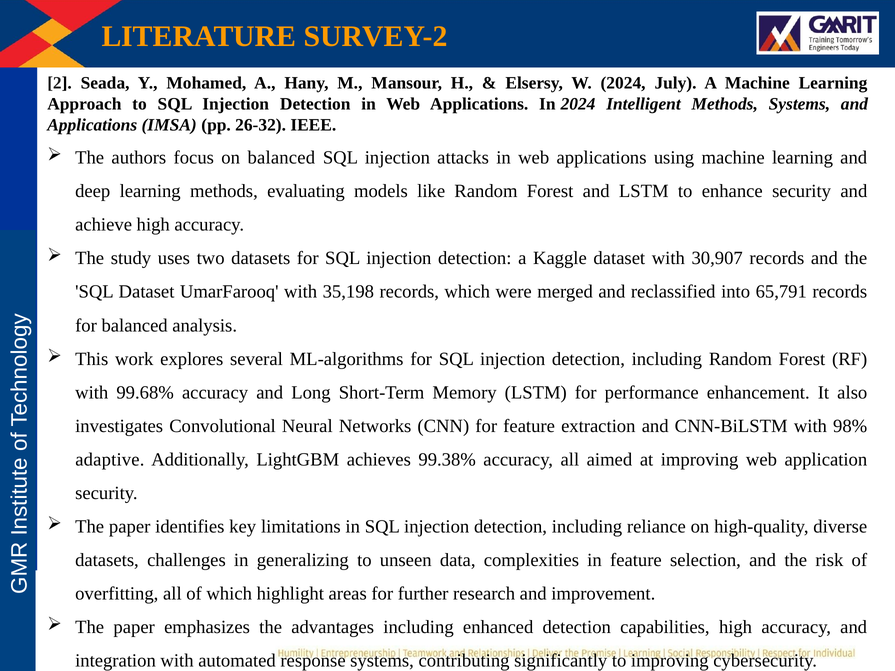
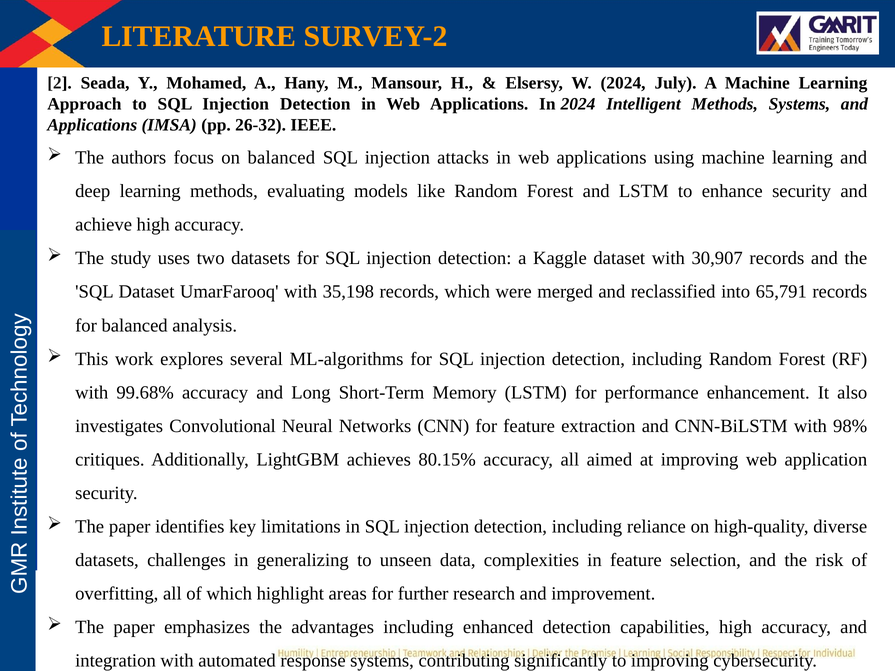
adaptive: adaptive -> critiques (110, 460)
99.38%: 99.38% -> 80.15% (447, 460)
